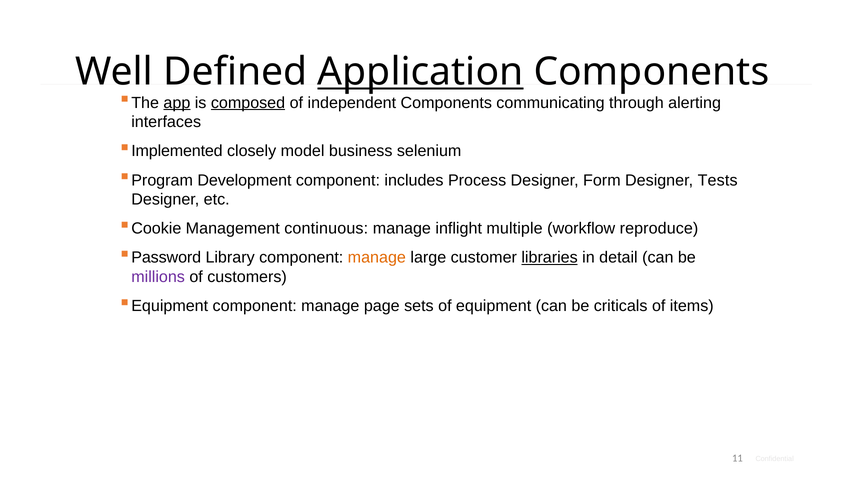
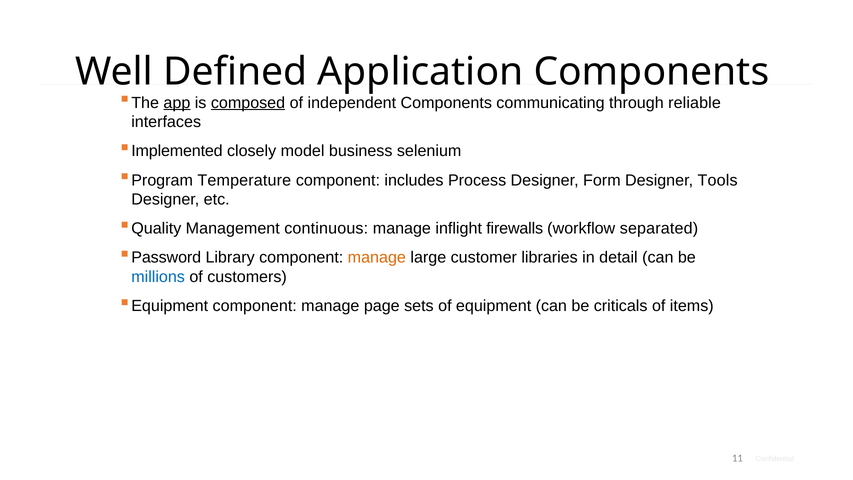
Application underline: present -> none (420, 72)
alerting: alerting -> reliable (695, 103)
Development: Development -> Temperature (244, 180)
Tests: Tests -> Tools (718, 180)
Cookie: Cookie -> Quality (156, 228)
multiple: multiple -> firewalls (515, 228)
reproduce: reproduce -> separated (659, 228)
libraries underline: present -> none (550, 258)
millions colour: purple -> blue (158, 277)
